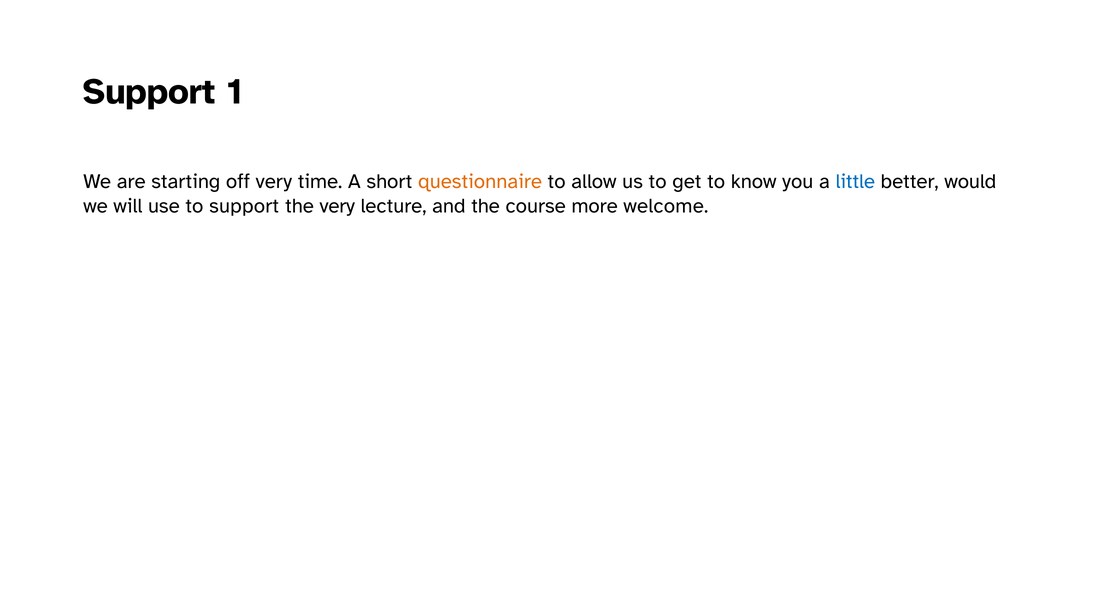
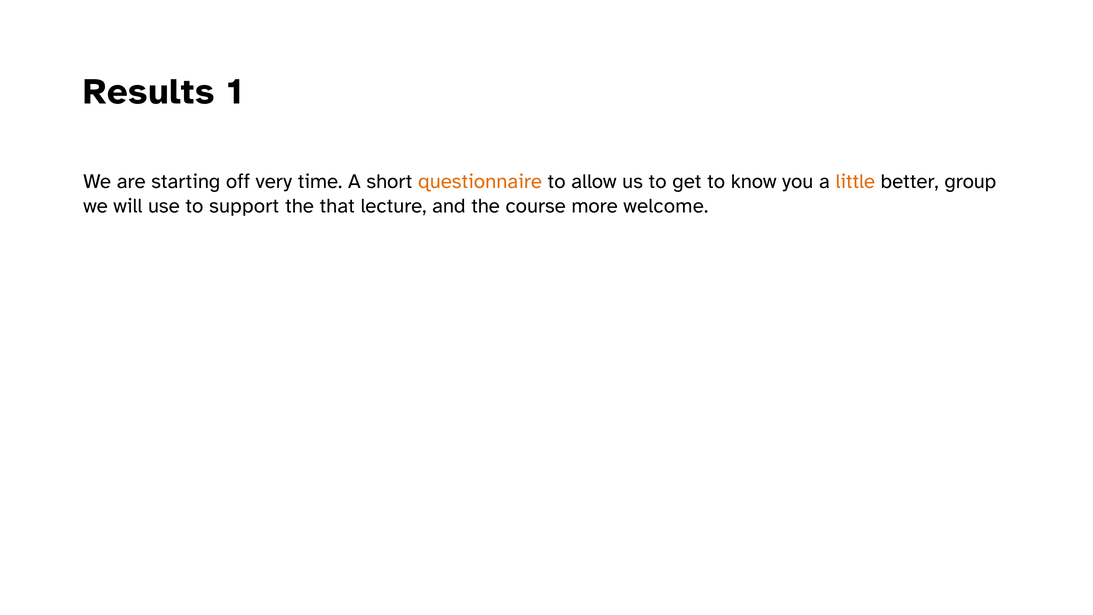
Support: Support -> Results (149, 92)
little colour: blue -> orange (855, 181)
would: would -> group (970, 181)
the very: very -> that (337, 206)
